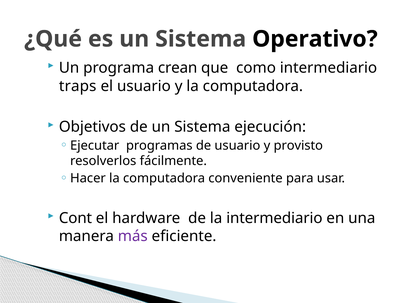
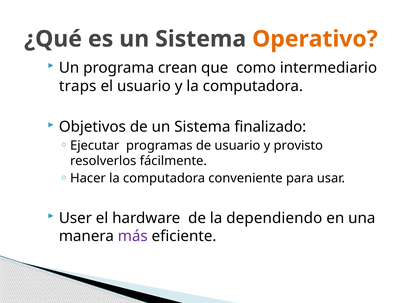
Operativo colour: black -> orange (315, 39)
ejecución: ejecución -> finalizado (270, 127)
Cont: Cont -> User (75, 218)
la intermediario: intermediario -> dependiendo (274, 218)
